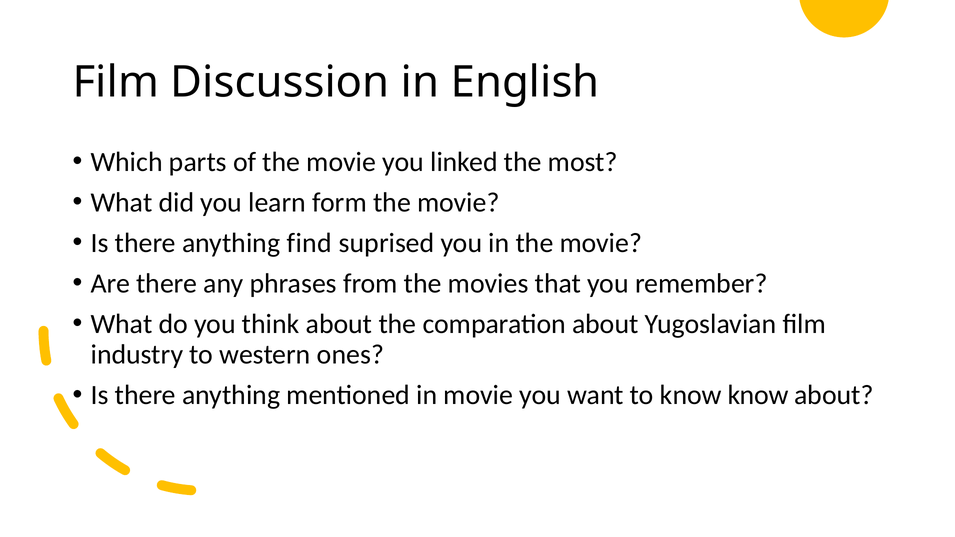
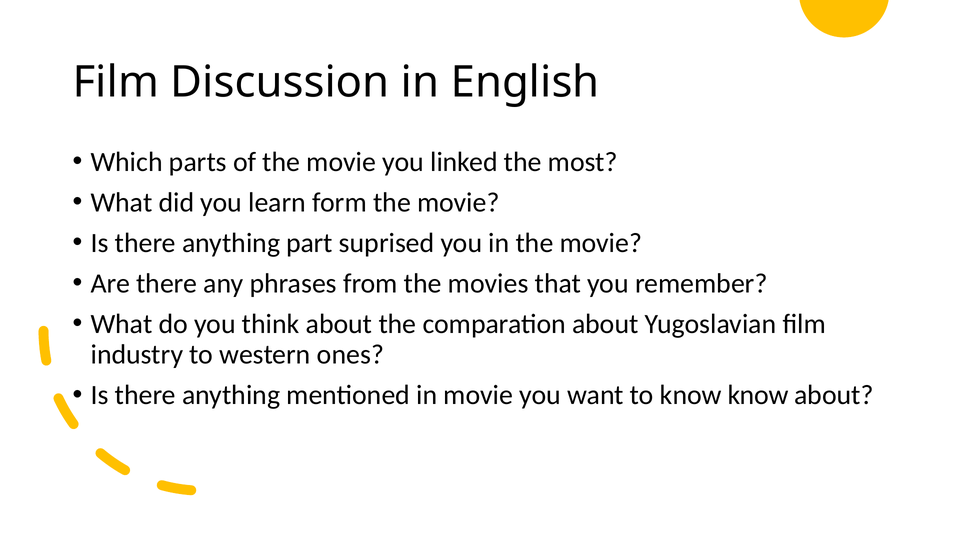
find: find -> part (310, 243)
